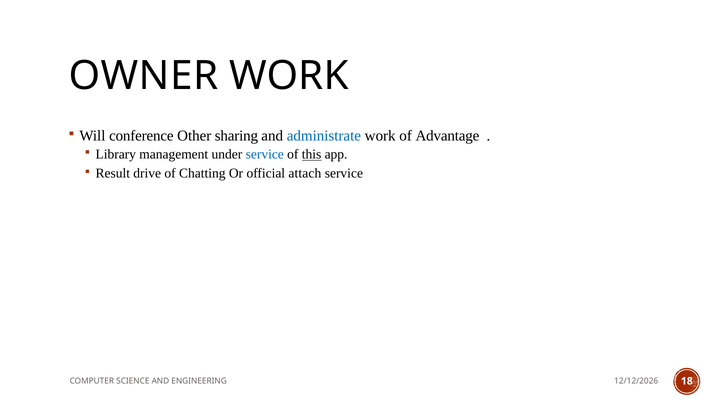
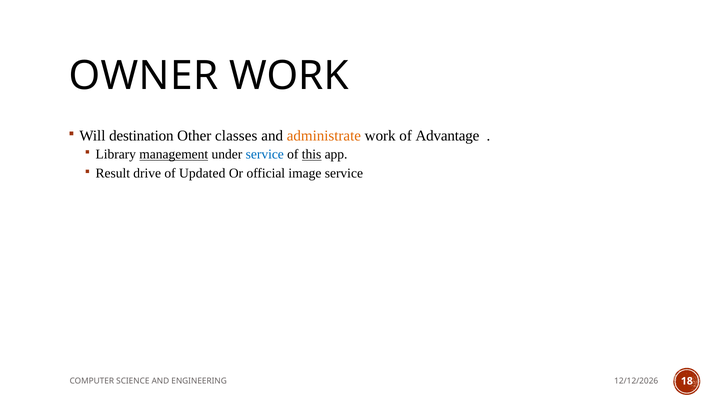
conference: conference -> destination (141, 136)
sharing: sharing -> classes (236, 136)
administrate colour: blue -> orange (324, 136)
management underline: none -> present (174, 154)
Chatting: Chatting -> Updated (202, 173)
attach: attach -> image (305, 173)
